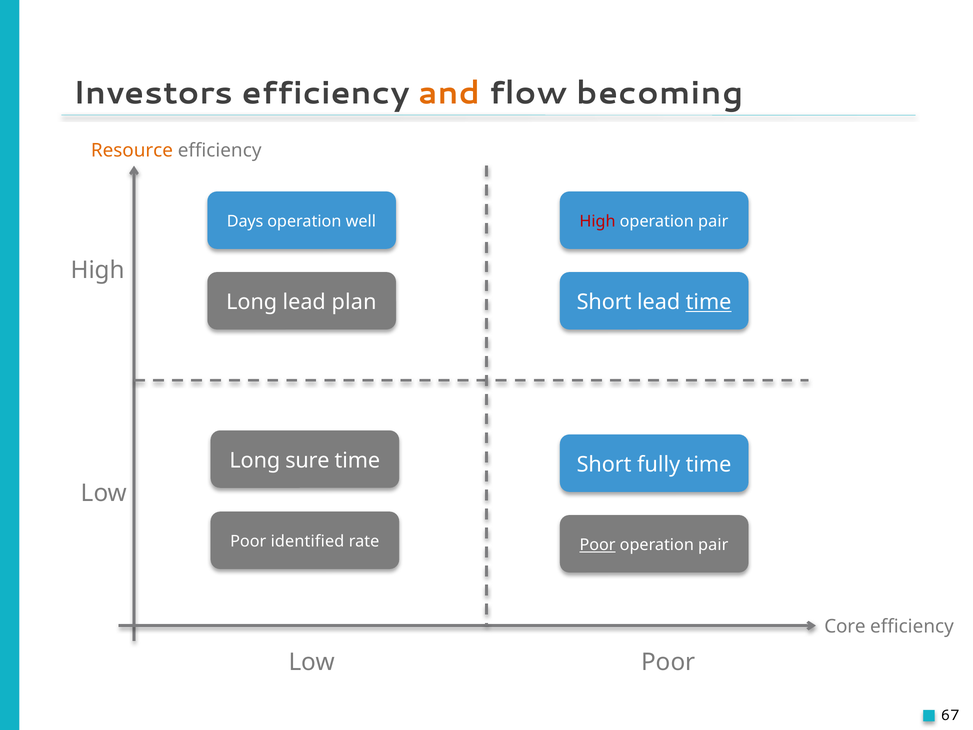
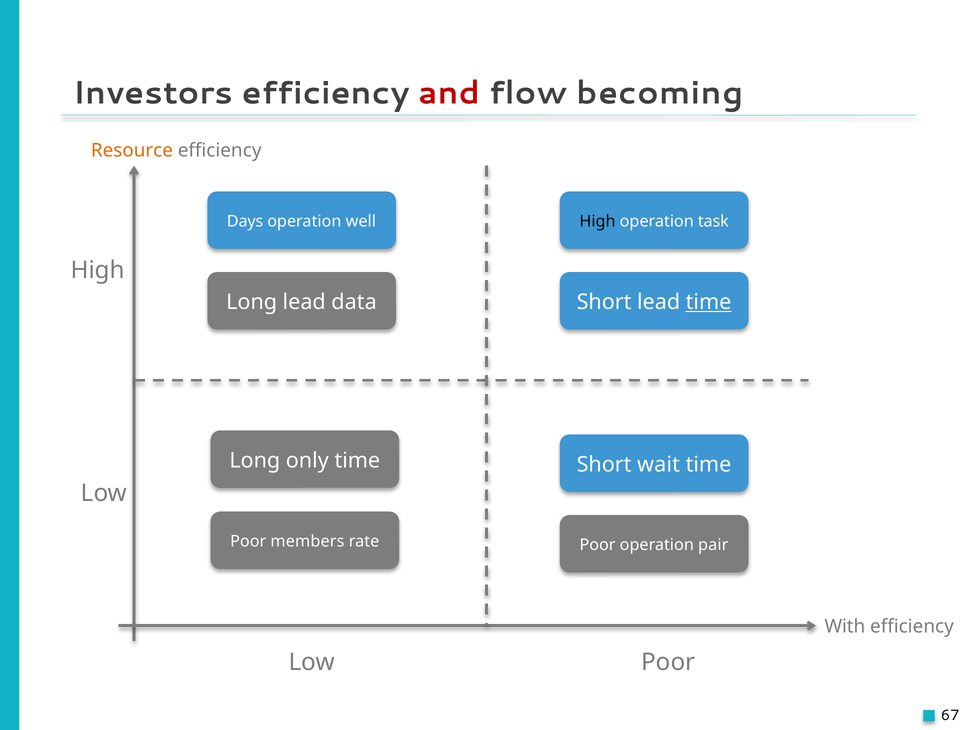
and colour: orange -> red (449, 93)
High colour: red -> black (597, 221)
pair: pair -> task (713, 221)
plan: plan -> data (354, 302)
sure: sure -> only (307, 460)
fully: fully -> wait (659, 465)
identified: identified -> members (307, 541)
Poor underline: present -> none (598, 545)
Core: Core -> With (845, 626)
